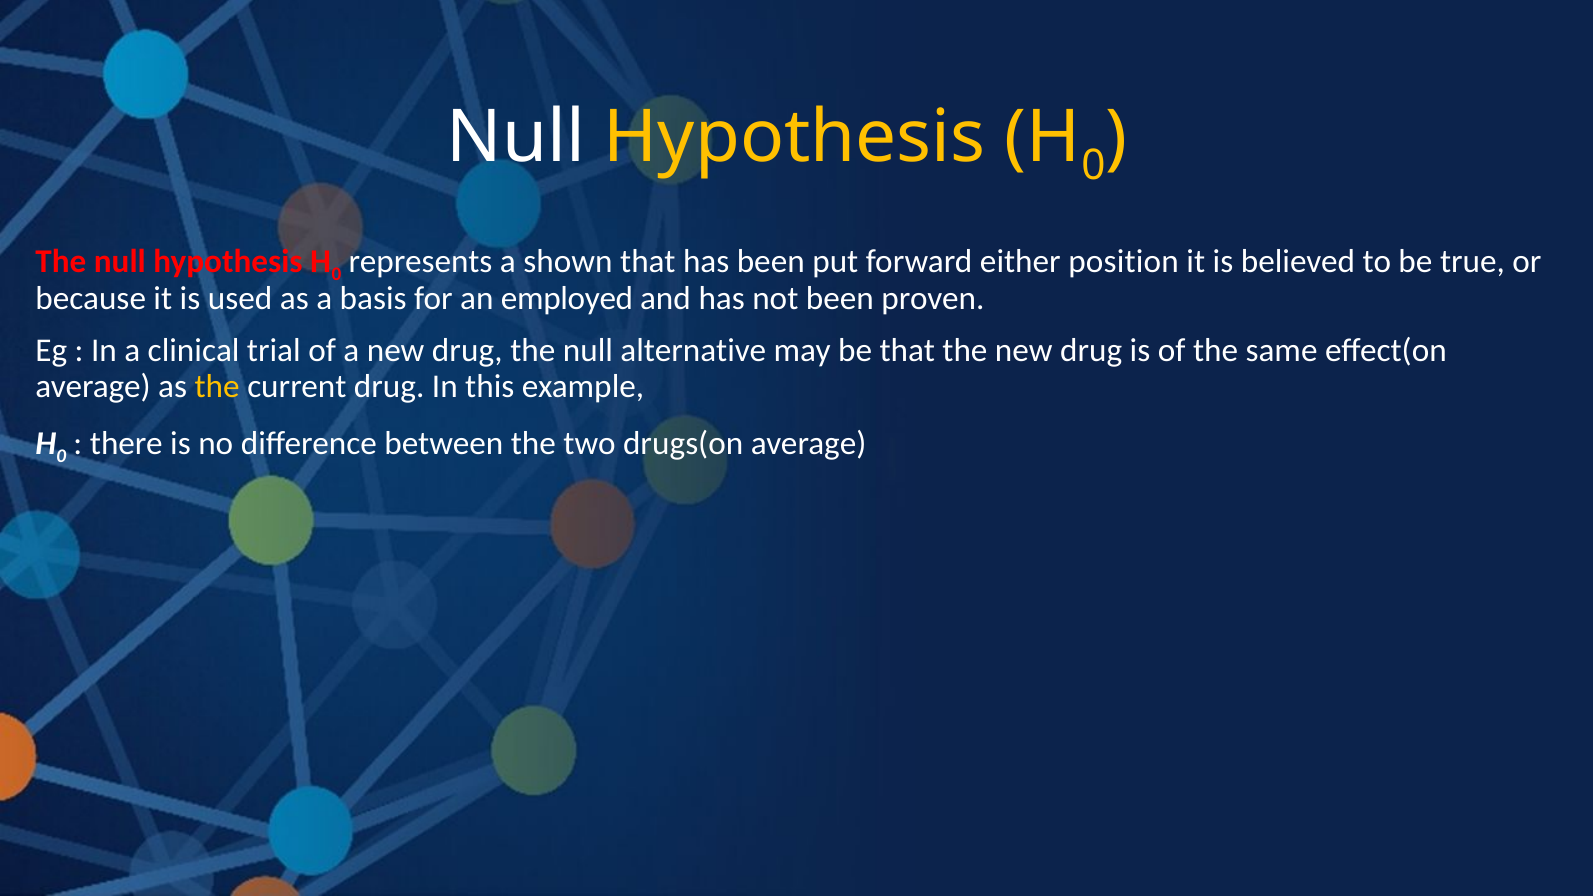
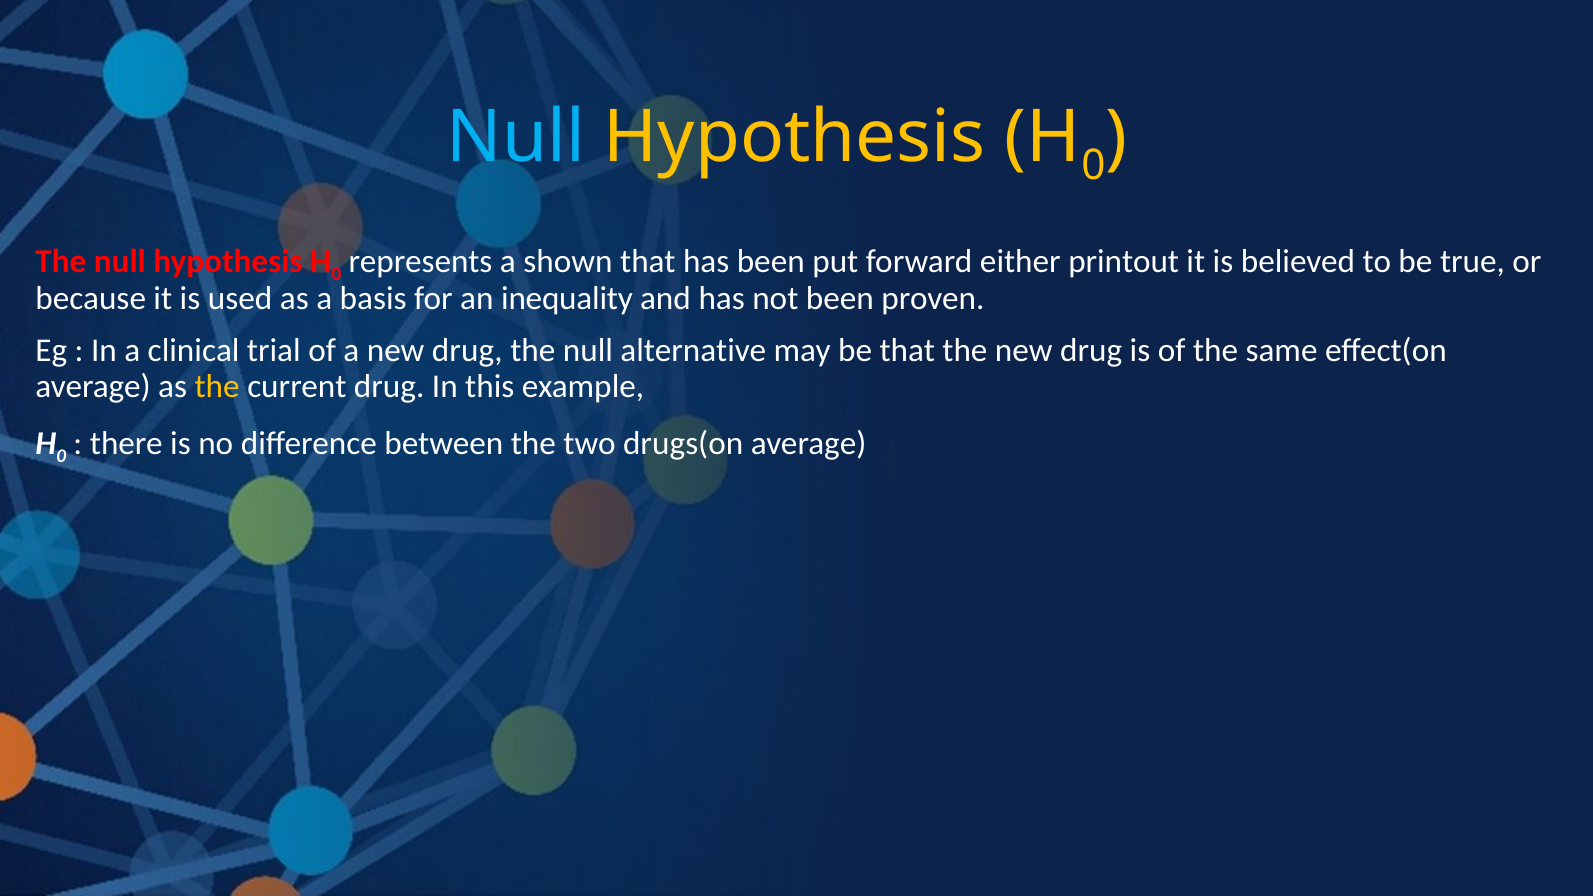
Null colour: white -> light blue (516, 137)
position: position -> printout (1124, 261)
employed: employed -> inequality (567, 298)
